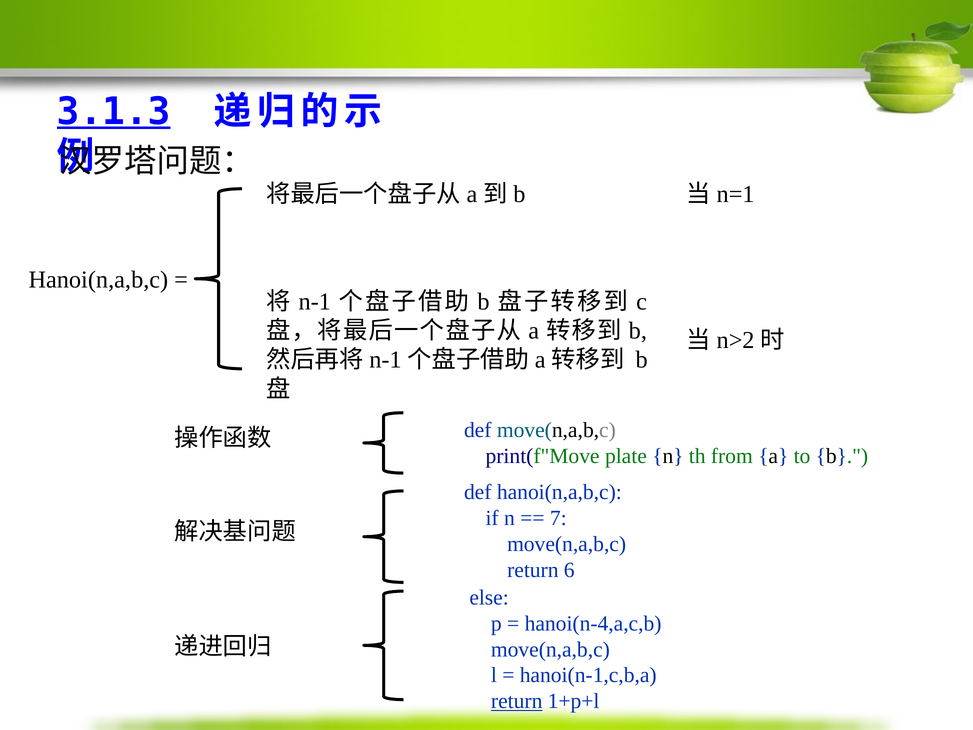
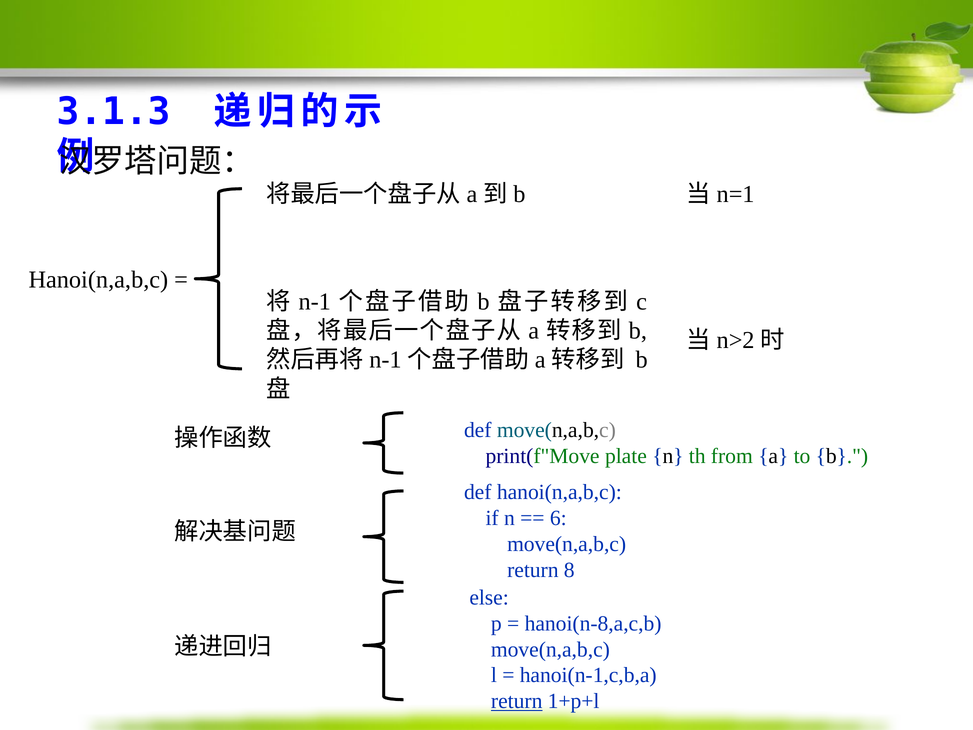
3.1.3 underline: present -> none (114, 112)
7: 7 -> 6 (558, 518)
6: 6 -> 8 (569, 570)
hanoi(n-4,a,c,b: hanoi(n-4,a,c,b -> hanoi(n-8,a,c,b (593, 623)
